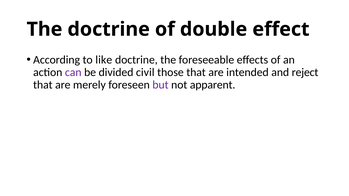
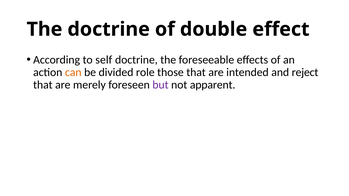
like: like -> self (104, 60)
can colour: purple -> orange (73, 72)
civil: civil -> role (145, 72)
